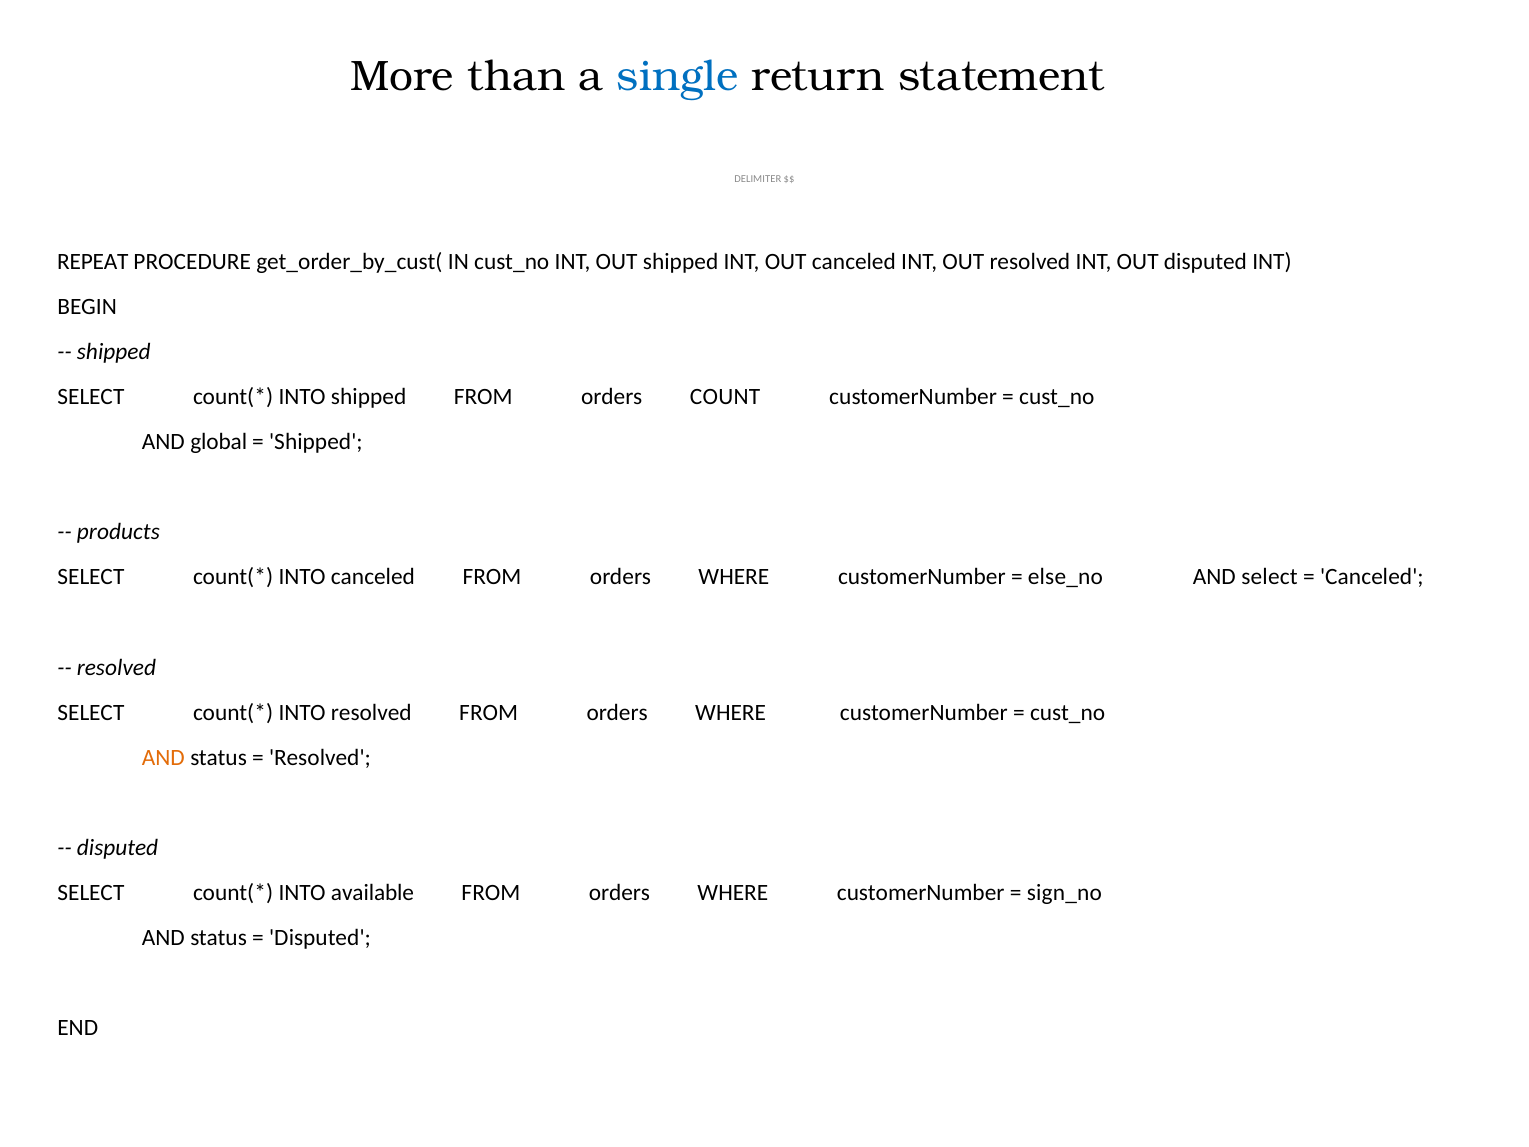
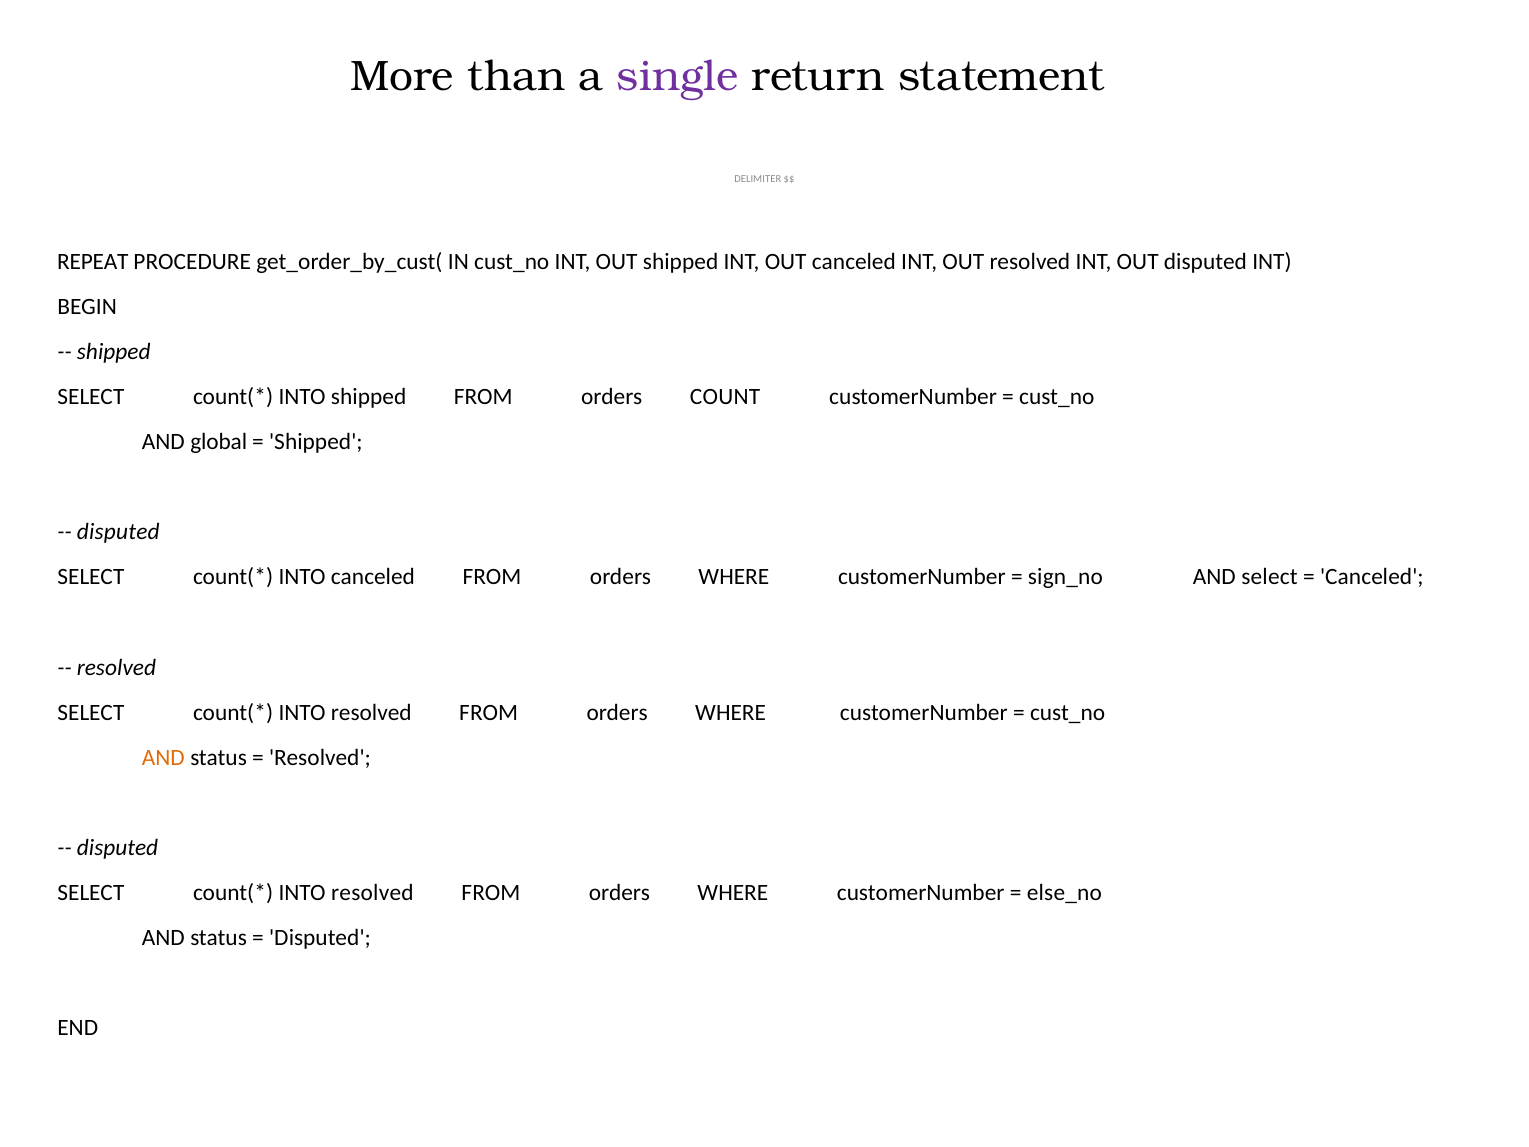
single colour: blue -> purple (678, 77)
products: products -> disputed (118, 532)
else_no: else_no -> sign_no (1065, 577)
available: available -> resolved (372, 892)
sign_no: sign_no -> else_no (1064, 892)
